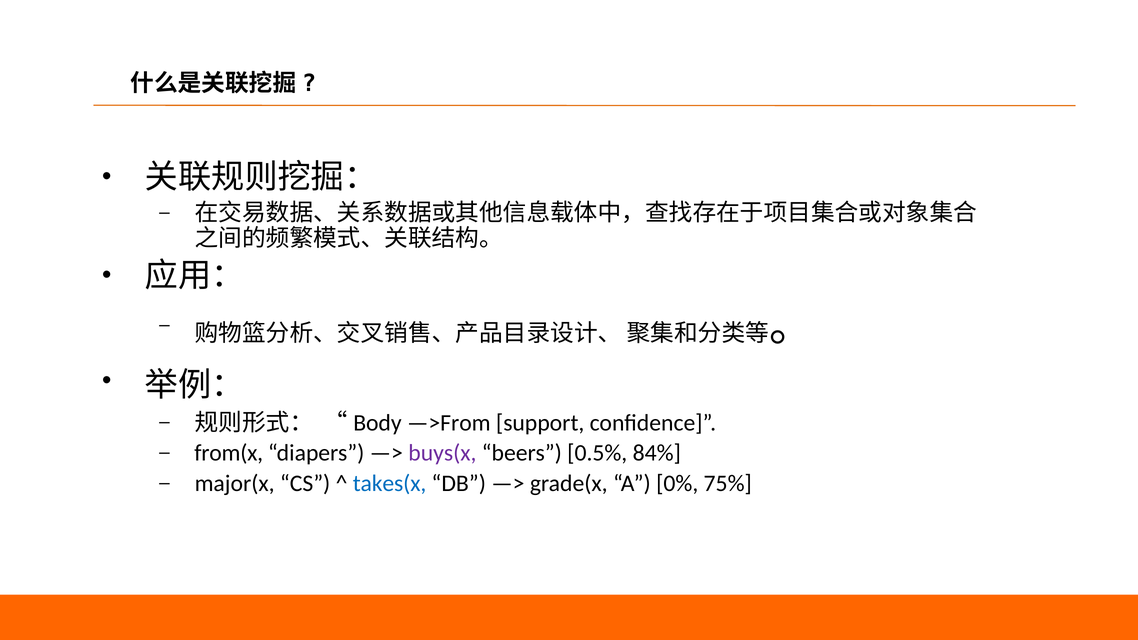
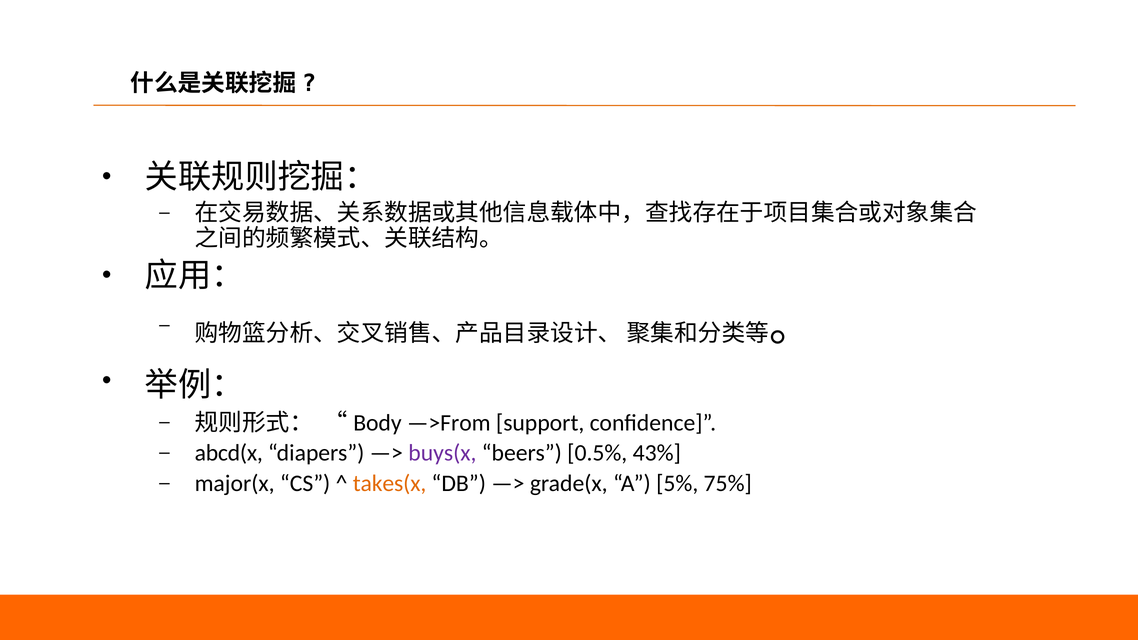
from(x: from(x -> abcd(x (229, 453)
84%: 84% -> 43% (657, 453)
takes(x colour: blue -> orange (390, 484)
0%: 0% -> 5% (677, 484)
